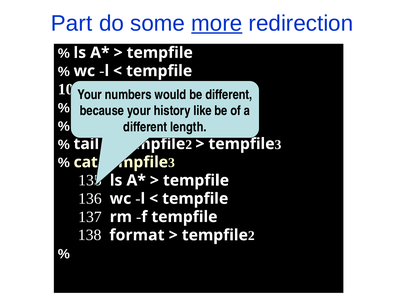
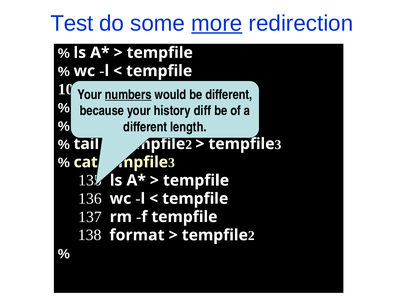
Part: Part -> Test (72, 23)
numbers underline: none -> present (128, 95)
like: like -> diff (202, 111)
